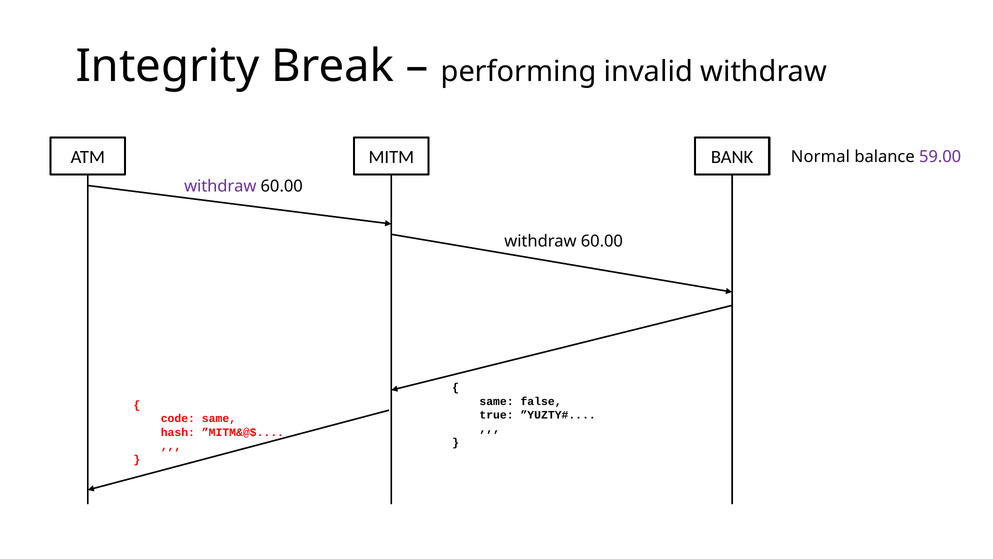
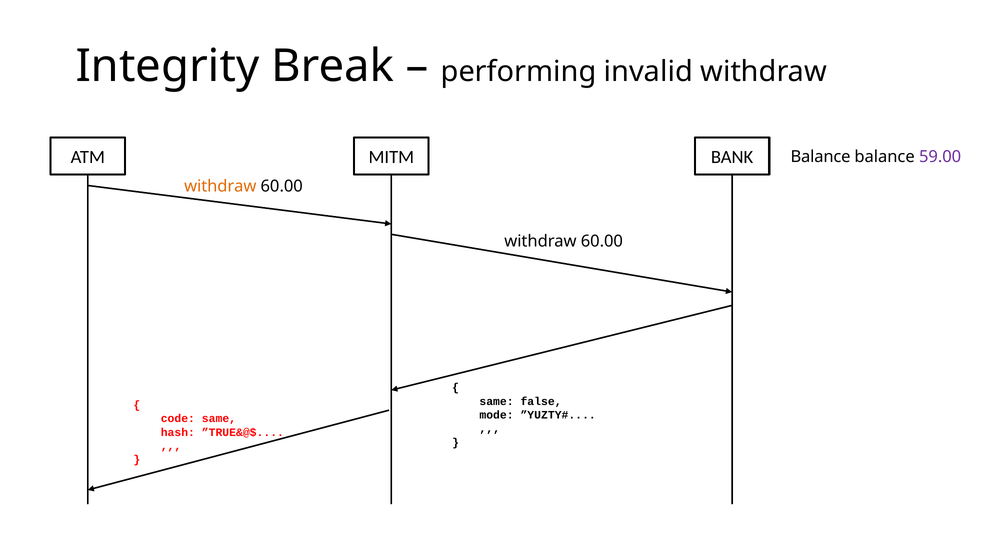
Normal: Normal -> Balance (821, 157)
withdraw colour: purple -> orange (220, 186)
true: true -> mode (497, 415)
”MITM&@$: ”MITM&@$ -> ”TRUE&@$ (243, 432)
